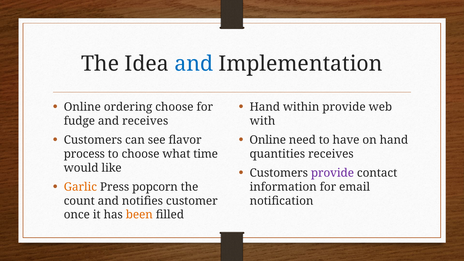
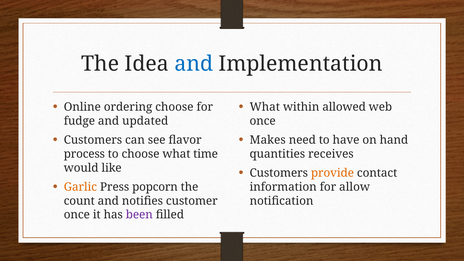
Hand: Hand -> What (265, 107)
within provide: provide -> allowed (344, 107)
and receives: receives -> updated (145, 121)
with: with -> once (263, 121)
Online: Online -> Makes (268, 140)
provide colour: purple -> orange (332, 173)
email: email -> allow (355, 187)
been colour: orange -> purple (139, 215)
